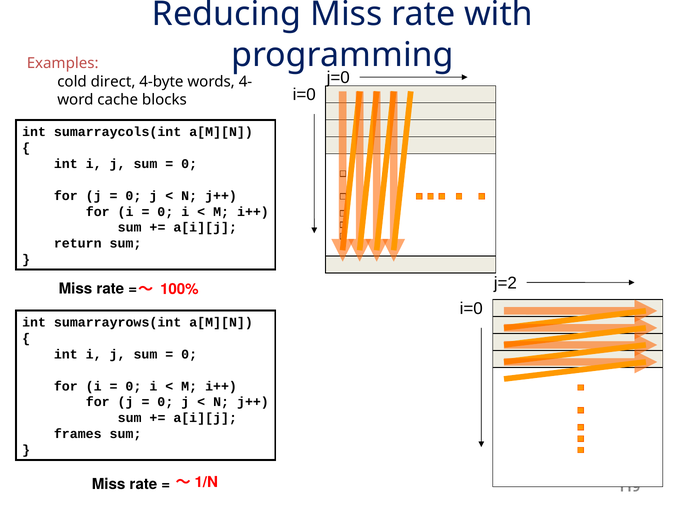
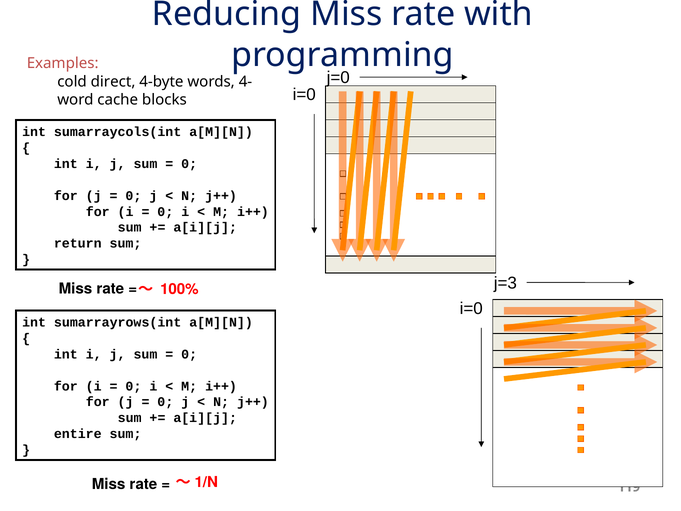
j=2: j=2 -> j=3 (505, 283)
frames: frames -> entire (78, 434)
